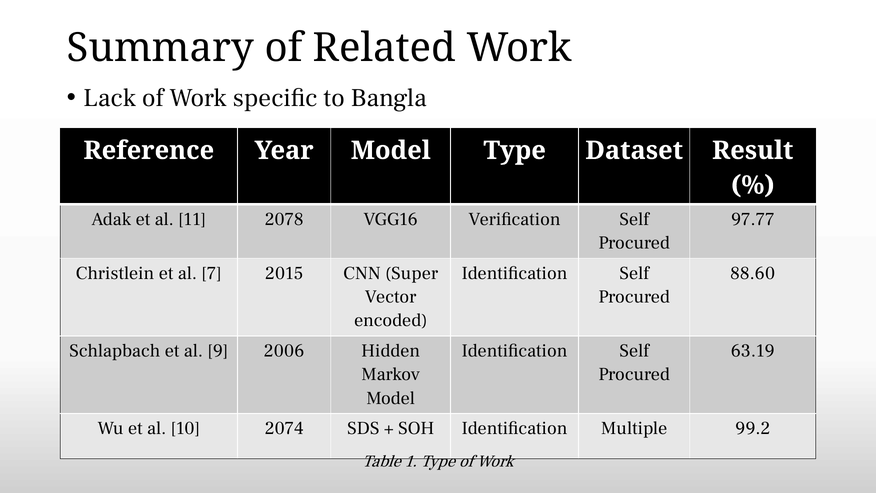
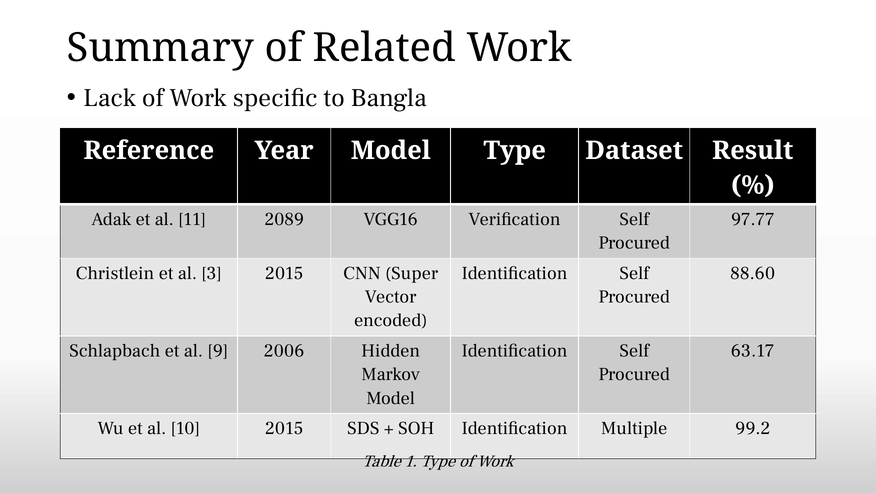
2078: 2078 -> 2089 (284, 219)
7: 7 -> 3 (212, 273)
63.19: 63.19 -> 63.17 (753, 351)
10 2074: 2074 -> 2015 (284, 428)
